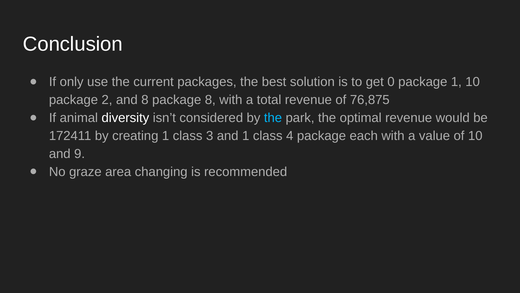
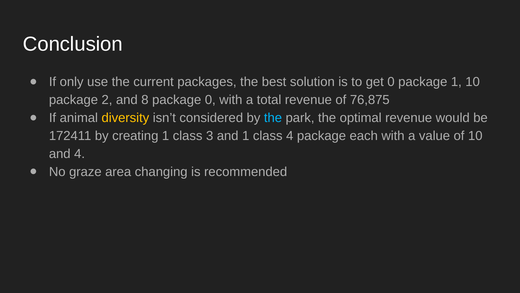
package 8: 8 -> 0 (210, 100)
diversity colour: white -> yellow (125, 118)
and 9: 9 -> 4 (80, 154)
